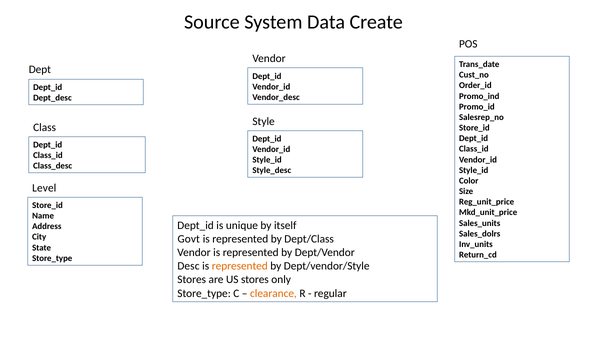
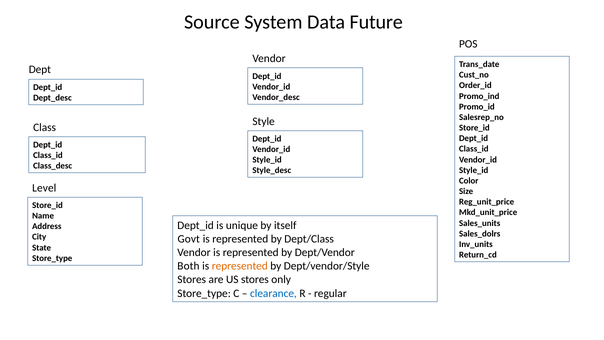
Create: Create -> Future (376, 22)
Desc: Desc -> Both (188, 266)
clearance colour: orange -> blue (273, 293)
